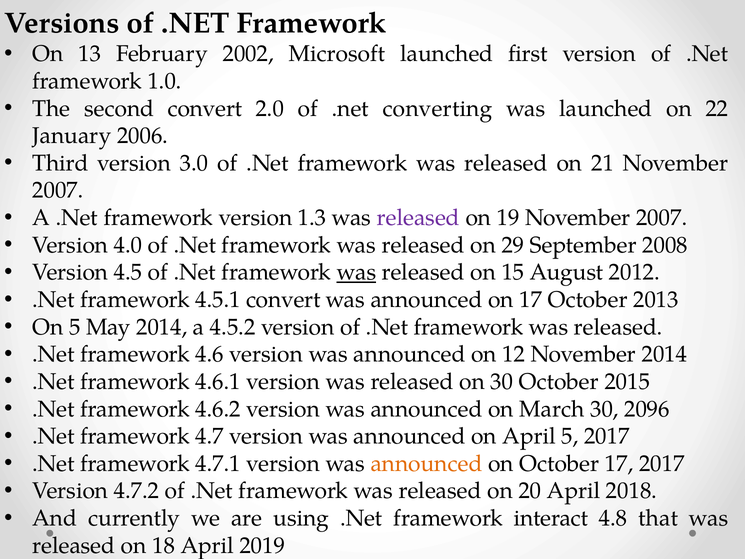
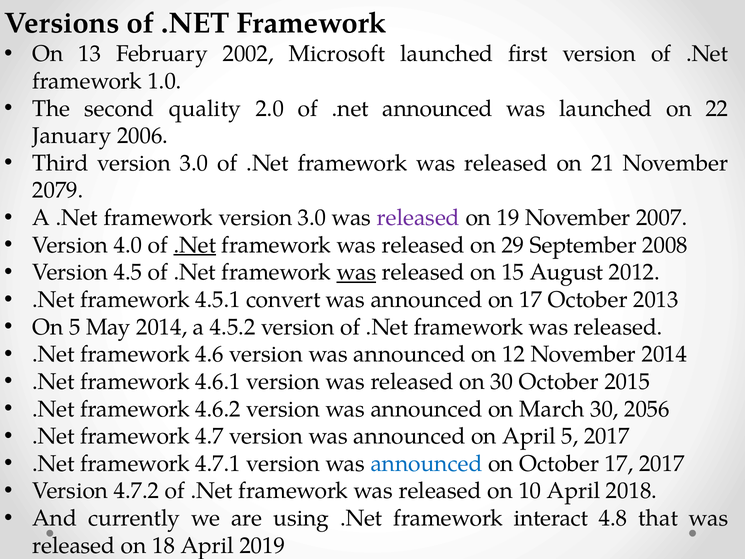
second convert: convert -> quality (205, 108)
.net converting: converting -> announced (438, 108)
2007: 2007 -> 2079 (58, 190)
framework version 1.3: 1.3 -> 3.0 (312, 218)
.Net underline: none -> present (195, 245)
2096: 2096 -> 2056 (647, 409)
announced colour: orange -> blue (427, 463)
20: 20 -> 10 (530, 491)
